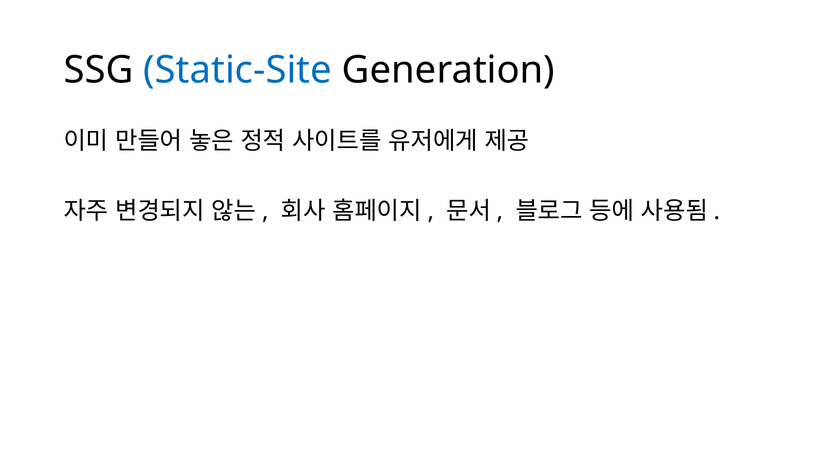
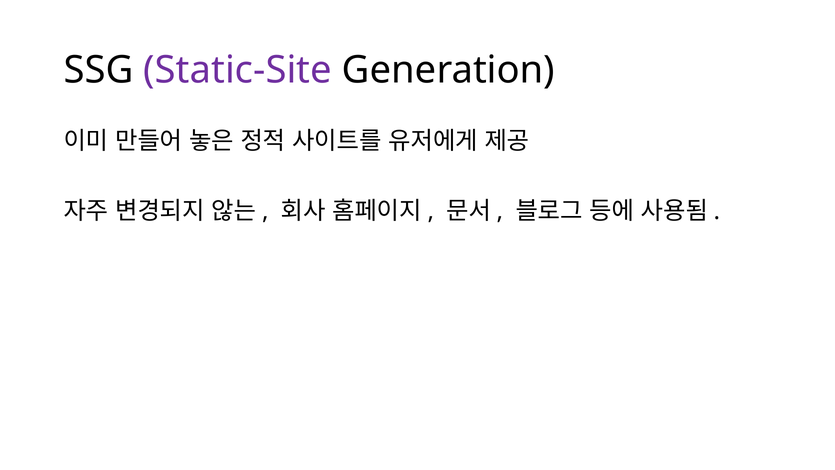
Static-Site colour: blue -> purple (238, 70)
